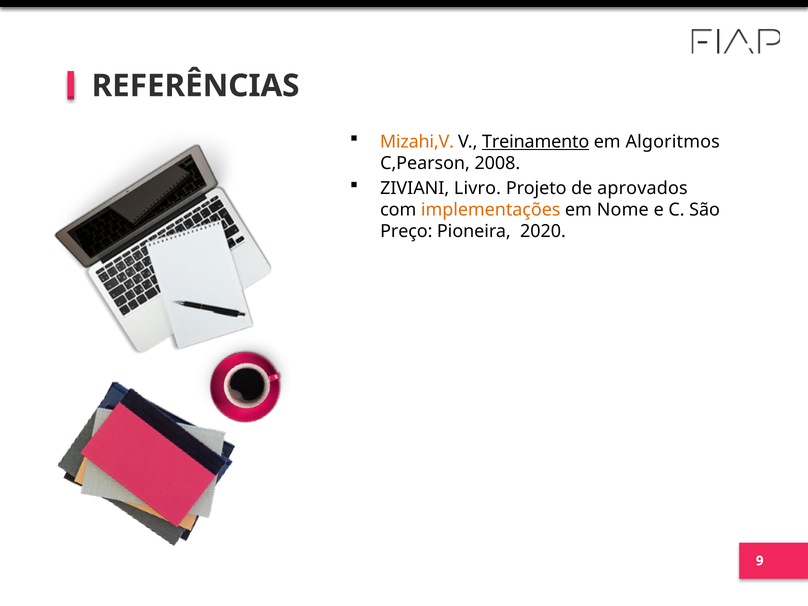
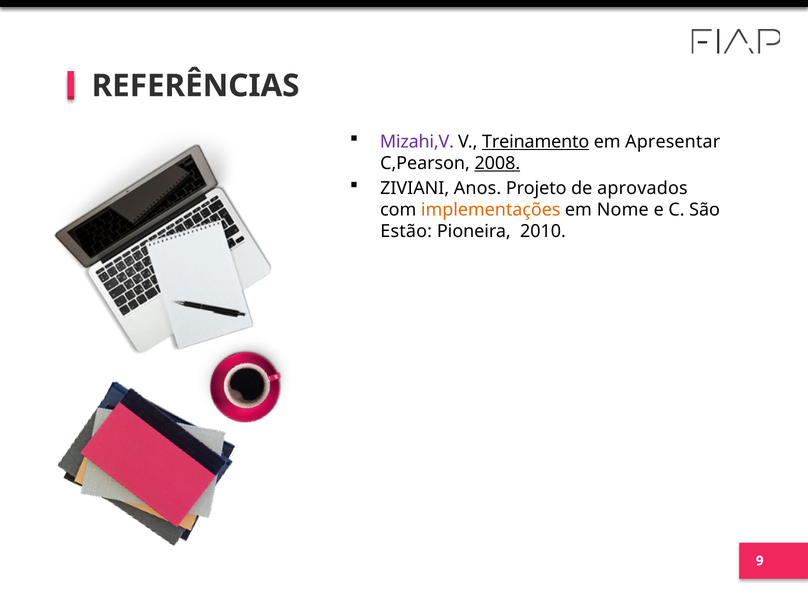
Mizahi,V colour: orange -> purple (417, 142)
Algoritmos: Algoritmos -> Apresentar (673, 142)
2008 underline: none -> present (497, 163)
Livro: Livro -> Anos (477, 188)
Preço: Preço -> Estão (406, 231)
2020: 2020 -> 2010 (543, 231)
